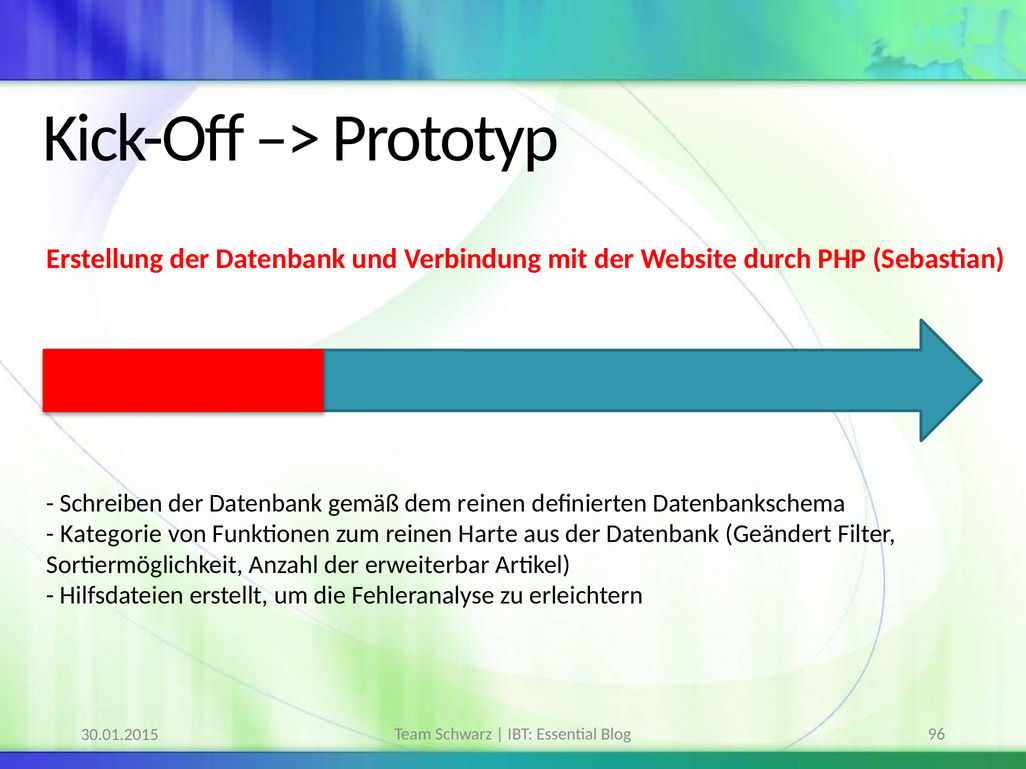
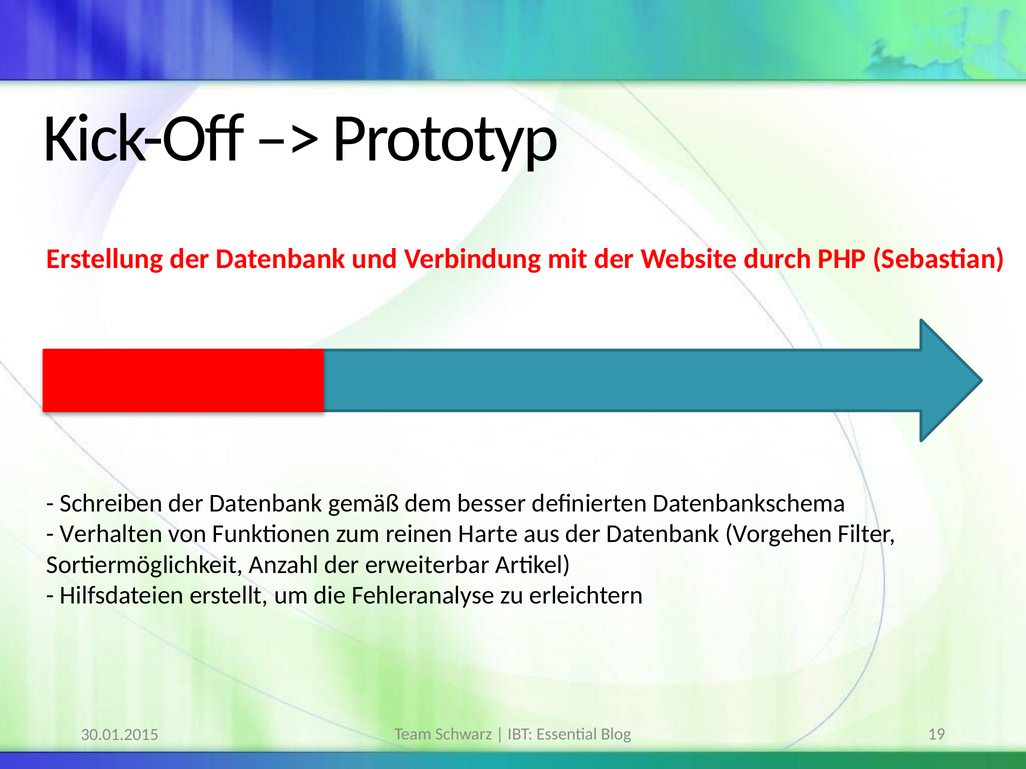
dem reinen: reinen -> besser (492, 504)
Kategorie: Kategorie -> Verhalten (111, 534)
Geändert: Geändert -> Vorgehen (779, 534)
96: 96 -> 19 (937, 735)
